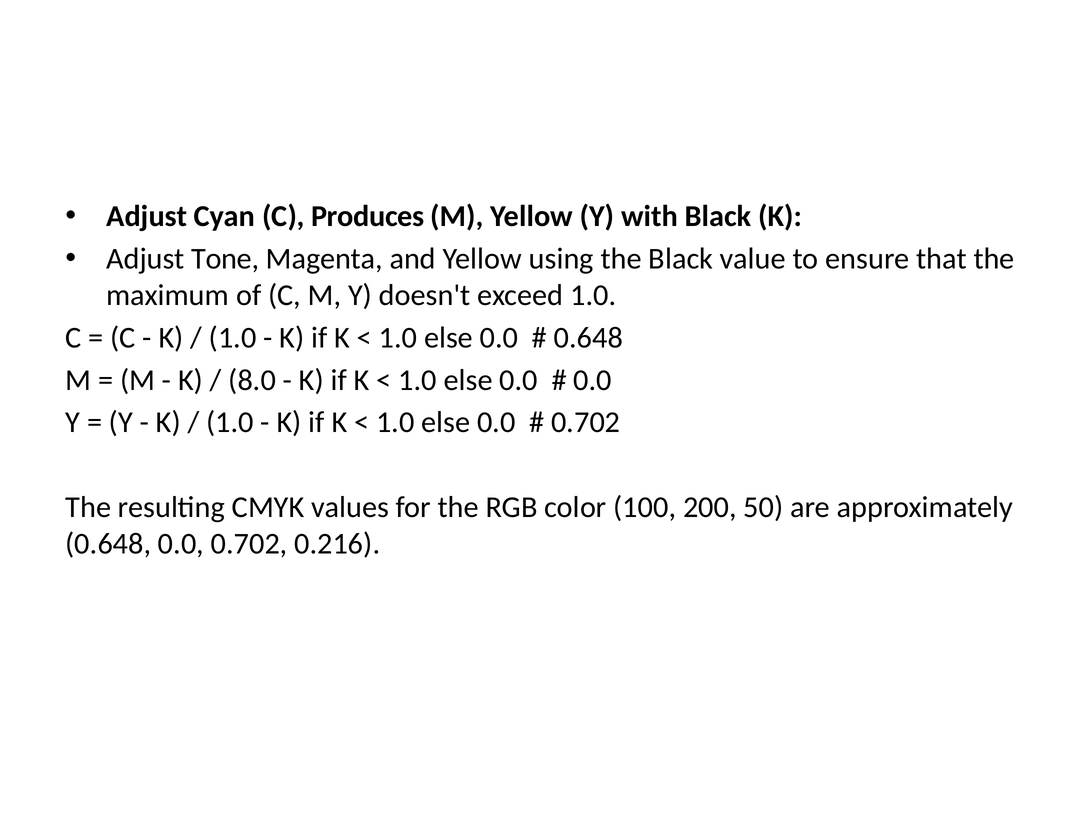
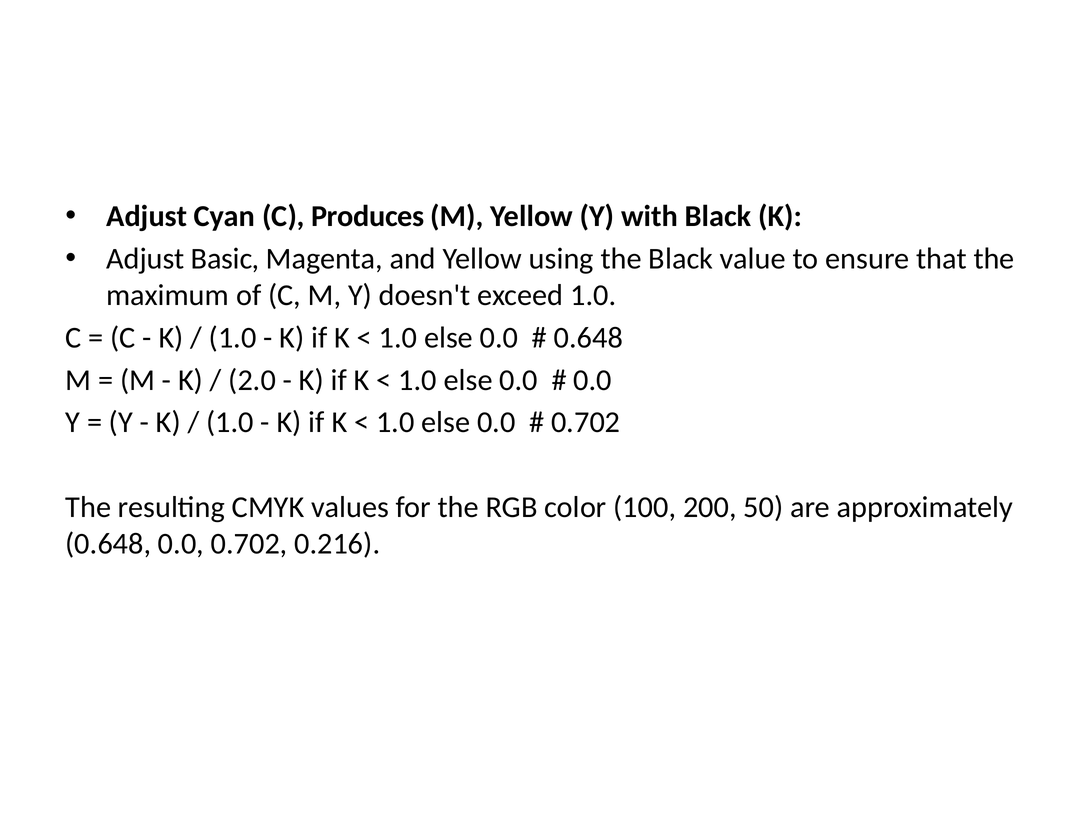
Tone: Tone -> Basic (225, 259)
8.0: 8.0 -> 2.0 (252, 380)
